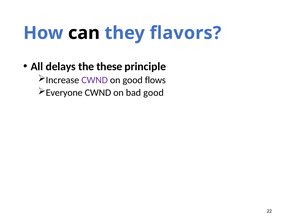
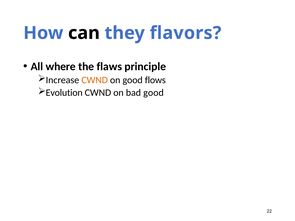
delays: delays -> where (61, 67)
these: these -> flaws (109, 67)
CWND colour: purple -> orange (95, 80)
Everyone: Everyone -> Evolution (64, 93)
